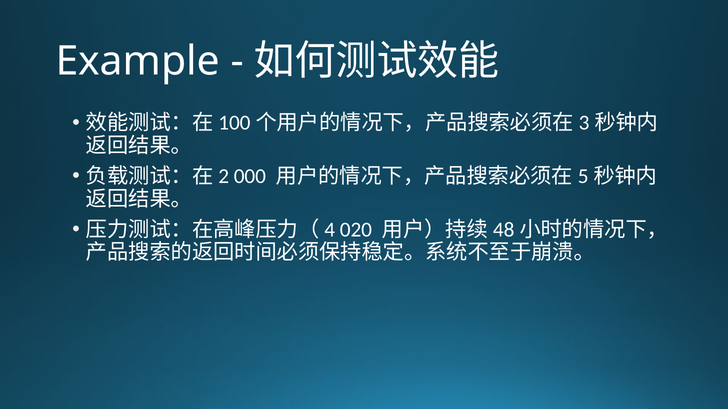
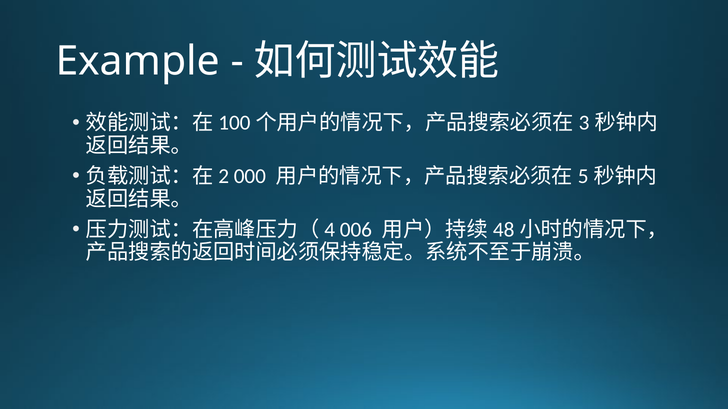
020: 020 -> 006 (356, 230)
